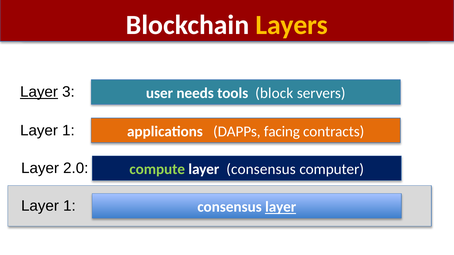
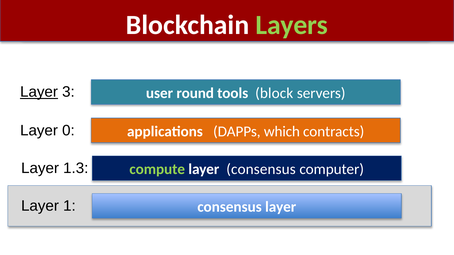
Layers colour: yellow -> light green (292, 25)
needs: needs -> round (195, 93)
1: 1 -> 0 (68, 131)
facing: facing -> which (282, 132)
2.0: 2.0 -> 1.3 (76, 168)
layer underline: present -> none (281, 207)
